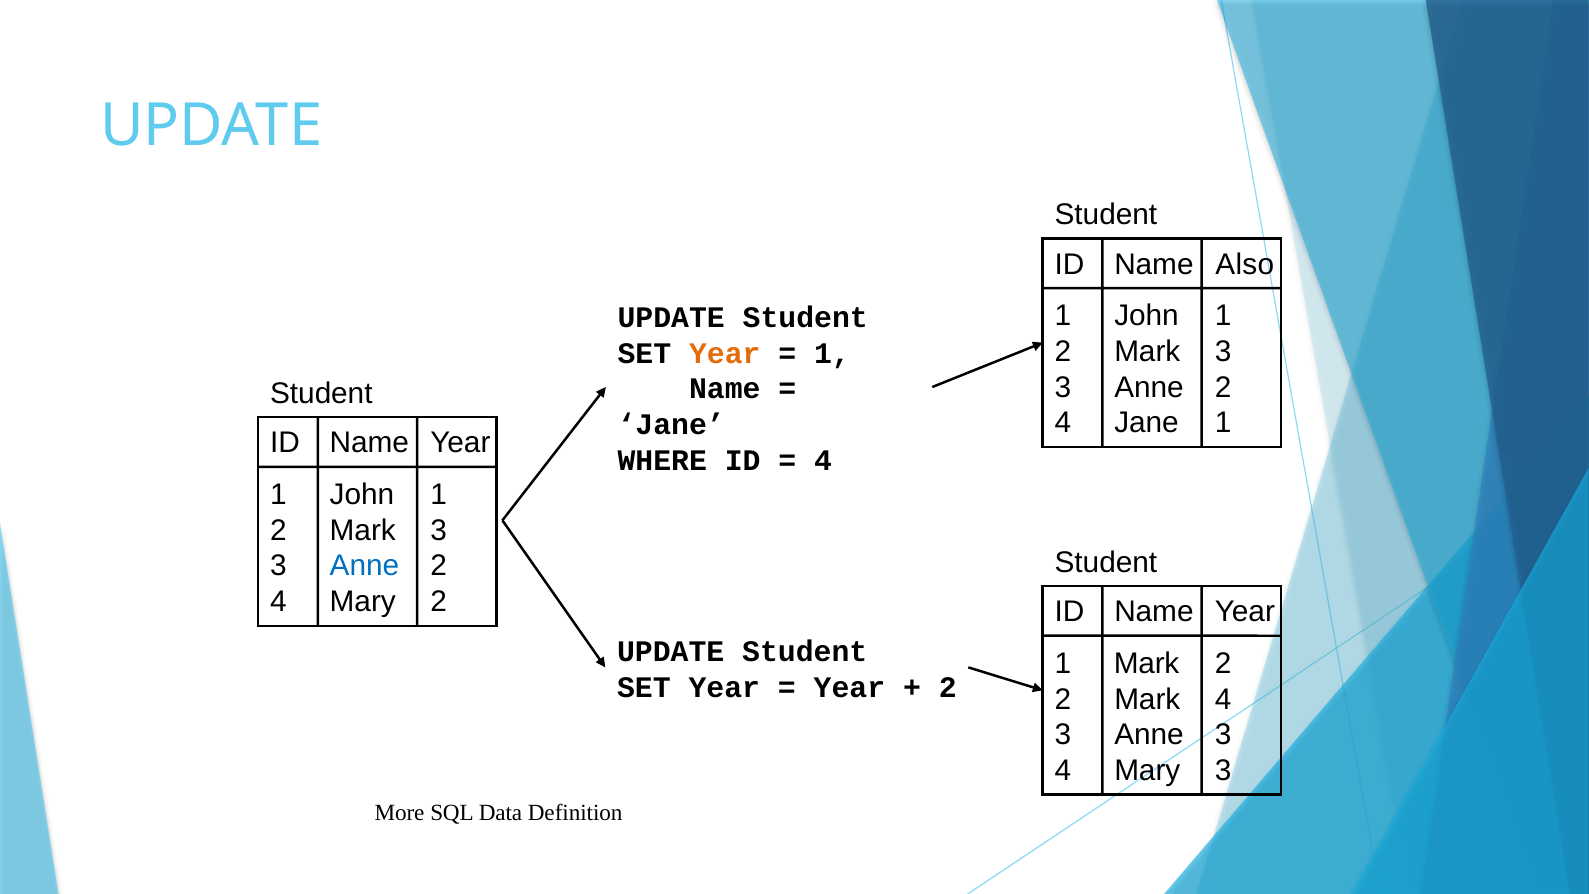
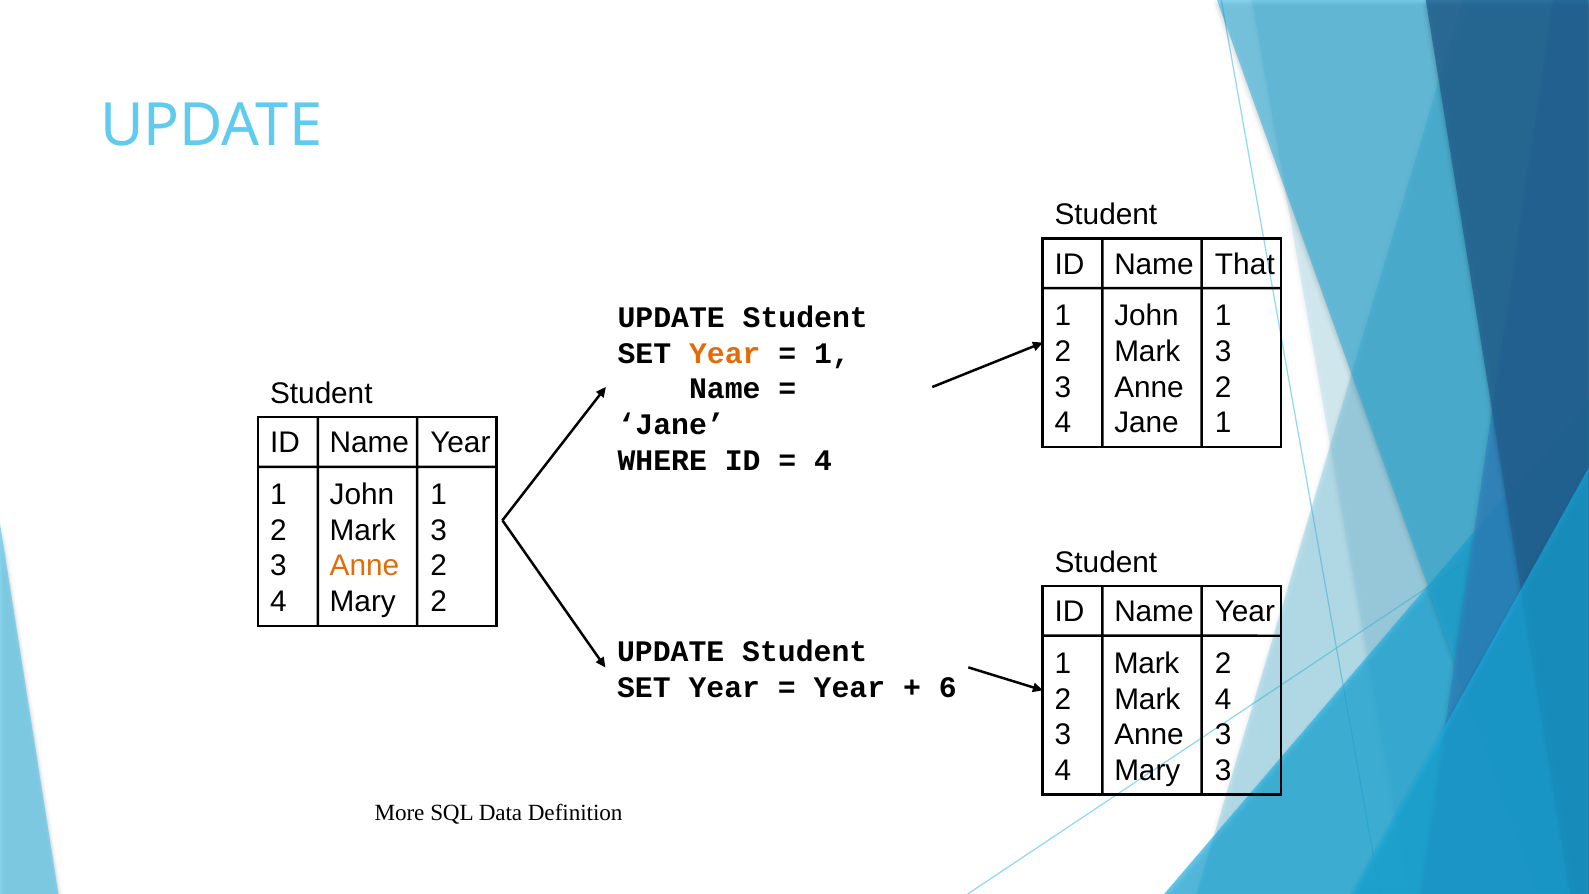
Also: Also -> That (1245, 264)
Anne colour: blue -> orange (364, 566)
2: 2 -> 6 (948, 687)
